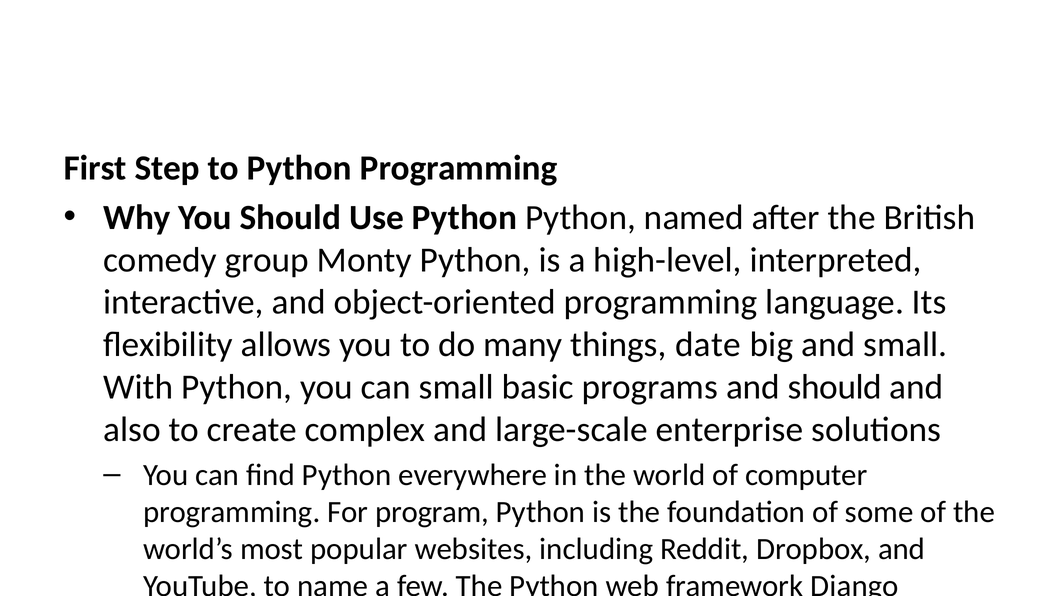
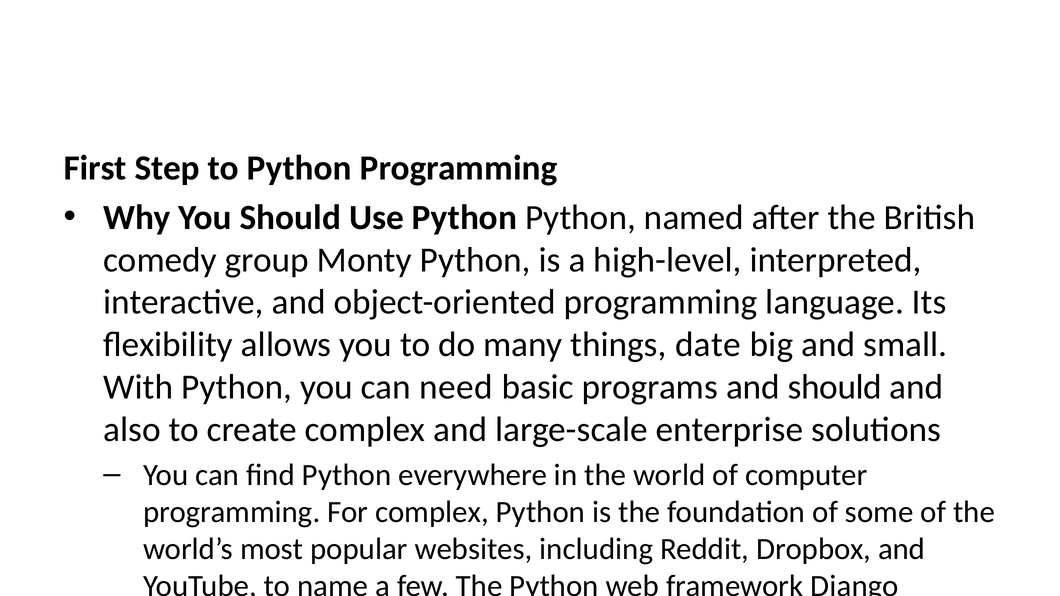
can small: small -> need (456, 387)
For program: program -> complex (432, 512)
